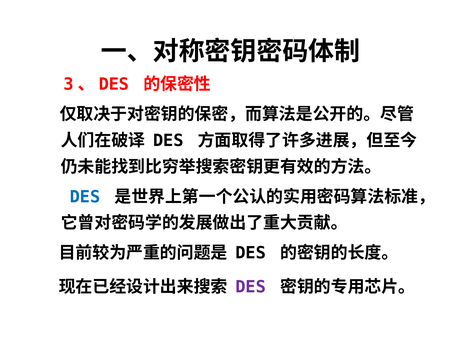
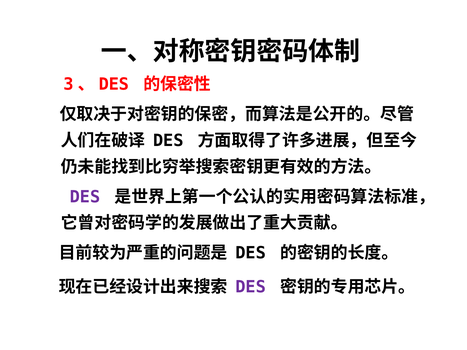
DES colour: blue -> purple (85, 197)
